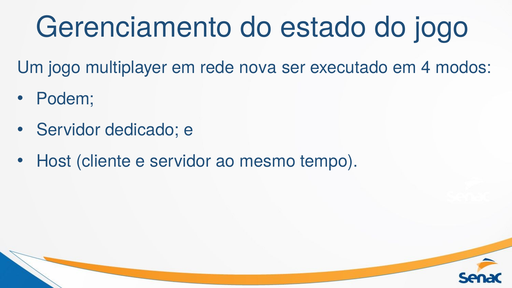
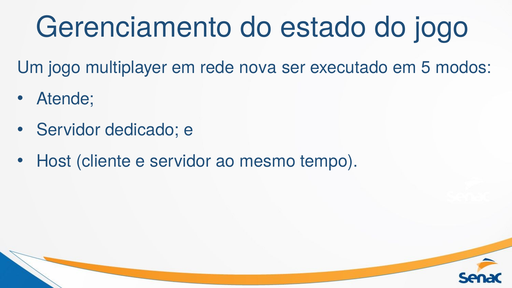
4: 4 -> 5 (426, 68)
Podem: Podem -> Atende (65, 99)
